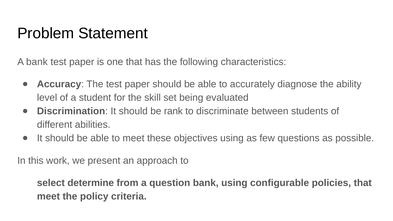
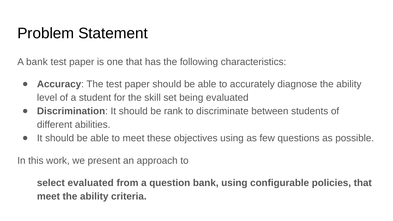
select determine: determine -> evaluated (91, 183)
meet the policy: policy -> ability (94, 196)
